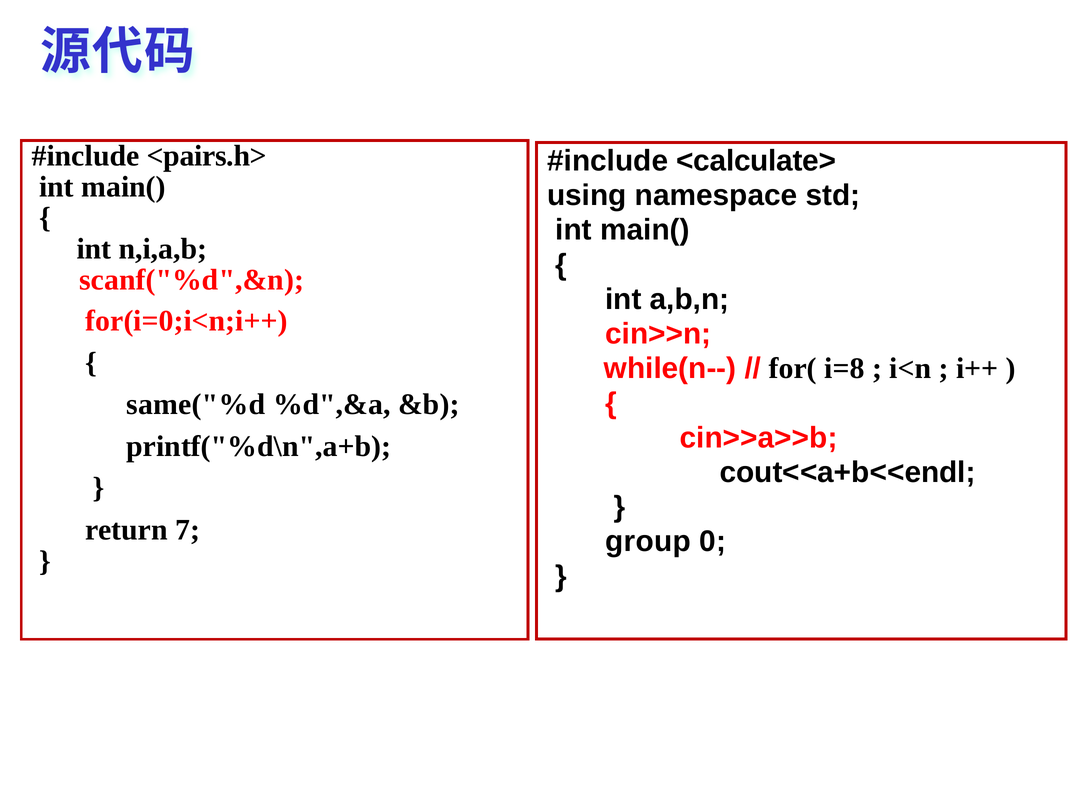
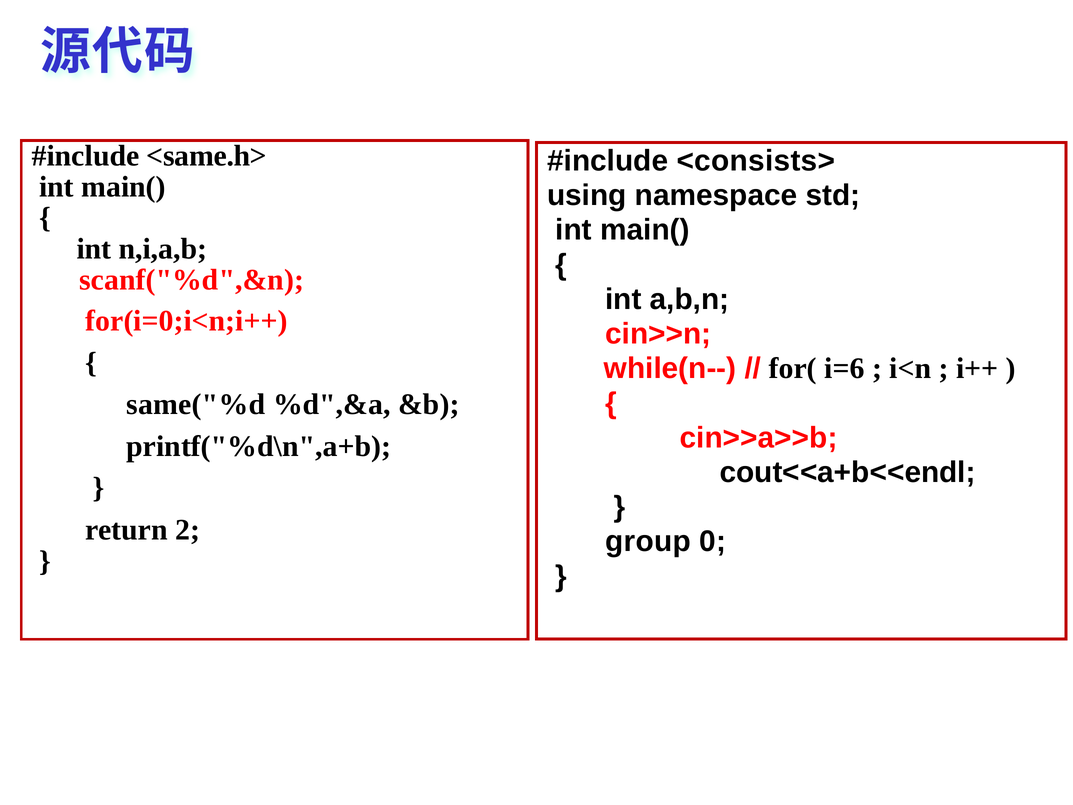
<pairs.h>: <pairs.h> -> <same.h> (207, 156)
<calculate>: <calculate> -> <consists> (756, 161)
i=8: i=8 -> i=6 (844, 368)
7: 7 -> 2 (188, 530)
